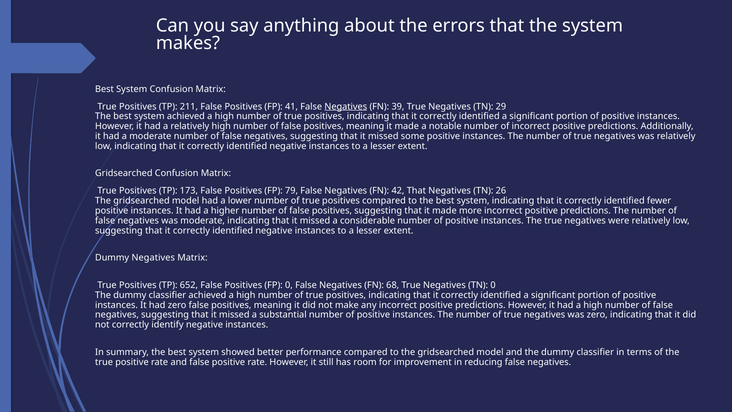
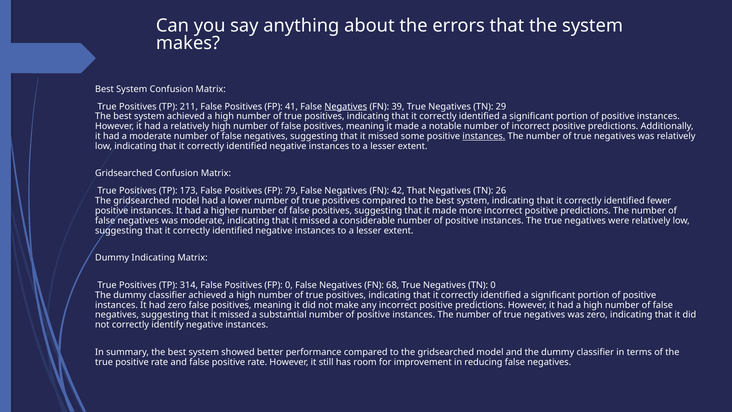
instances underline: none -> present (484, 136)
Dummy Negatives: Negatives -> Indicating (153, 258)
652: 652 -> 314 (189, 285)
